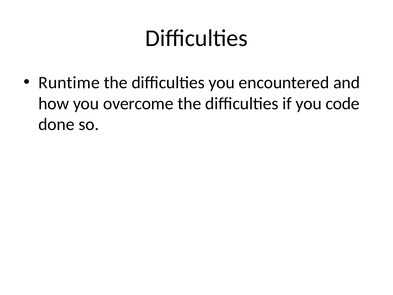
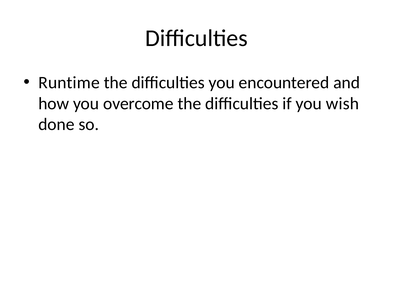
code: code -> wish (342, 103)
